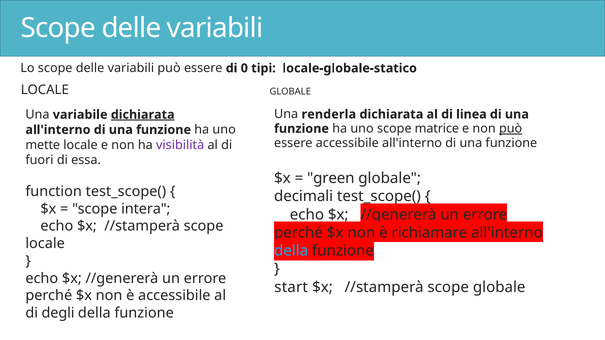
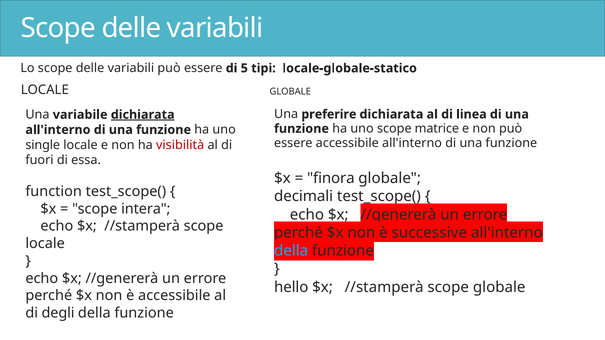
0: 0 -> 5 (244, 68)
renderla: renderla -> preferire (329, 114)
può underline: present -> none (511, 129)
mette: mette -> single (43, 145)
visibilità colour: purple -> red (180, 145)
green: green -> finora (331, 179)
richiamare: richiamare -> successive (429, 233)
start: start -> hello (291, 287)
